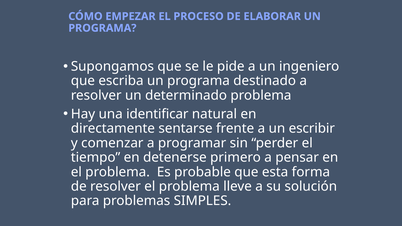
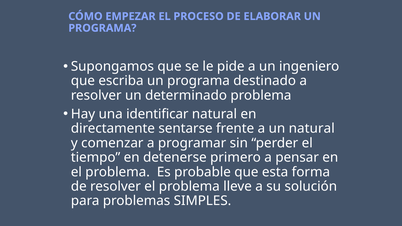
un escribir: escribir -> natural (312, 129)
